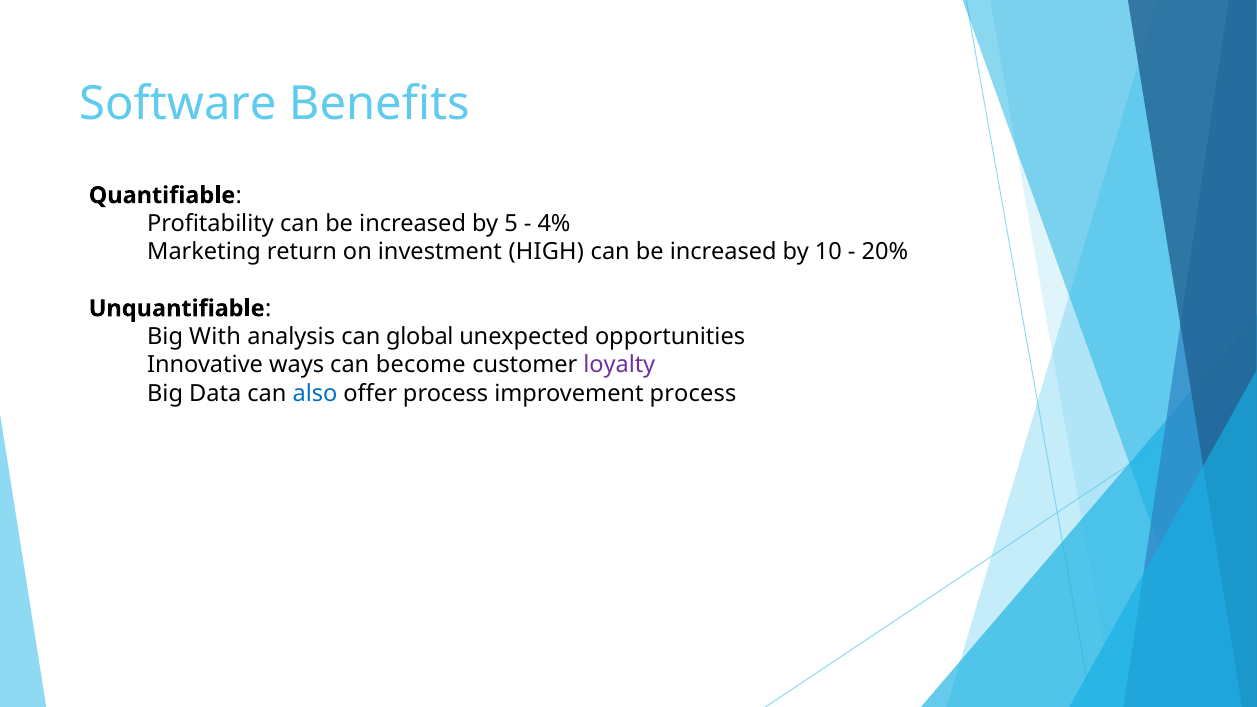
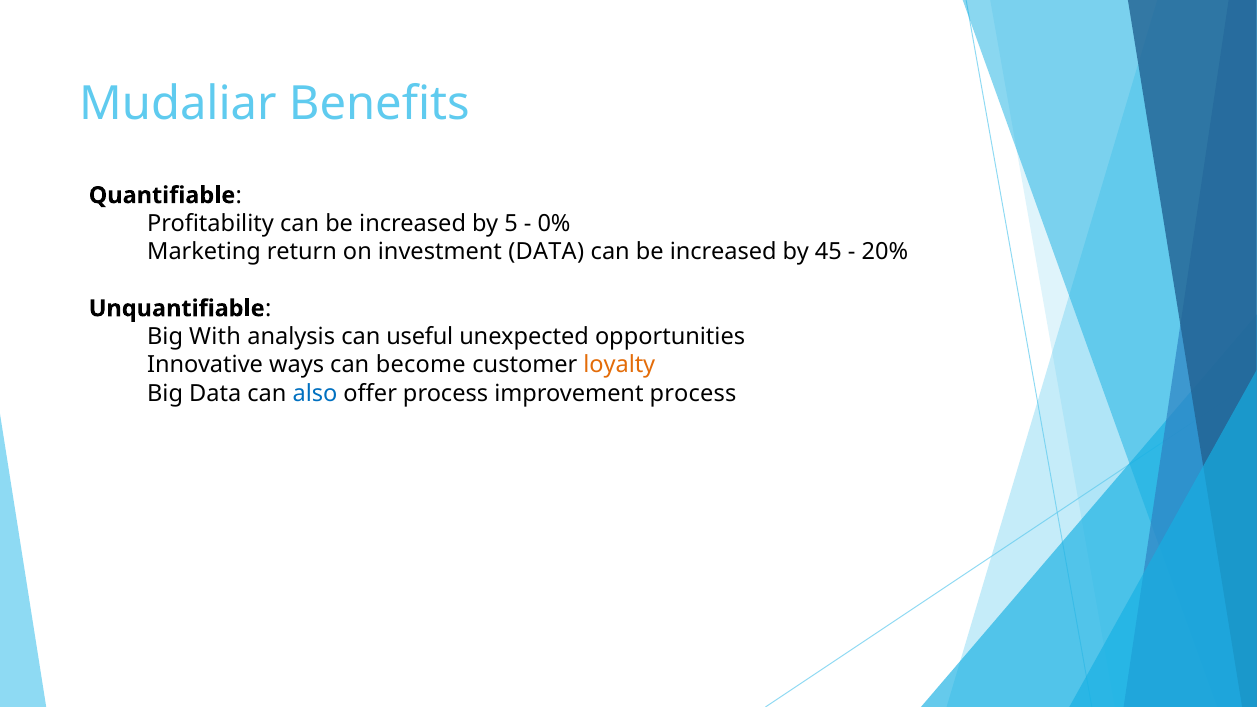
Software: Software -> Mudaliar (178, 104)
4%: 4% -> 0% (554, 224)
investment HIGH: HIGH -> DATA (546, 252)
10: 10 -> 45 (828, 252)
global: global -> useful (420, 337)
loyalty colour: purple -> orange (619, 365)
